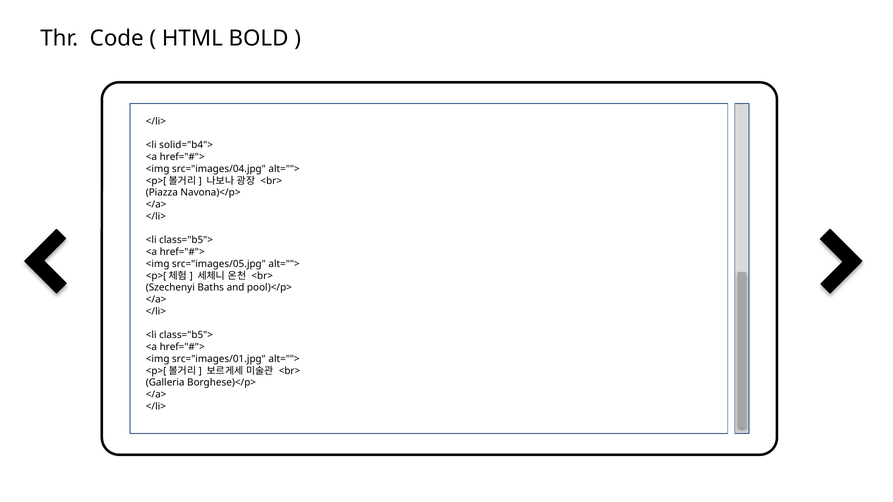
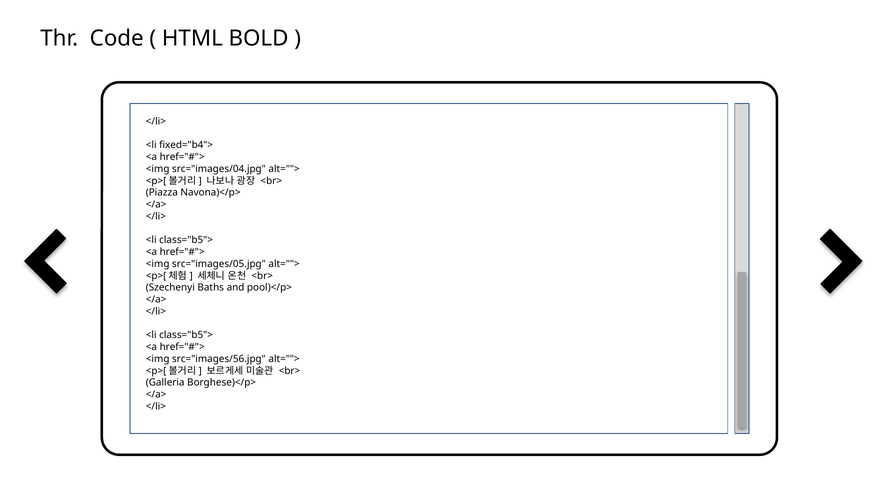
solid="b4">: solid="b4"> -> fixed="b4"> (186, 145)
src="images/01.jpg: src="images/01.jpg -> src="images/56.jpg (219, 359)
